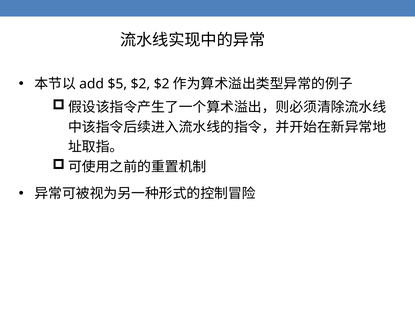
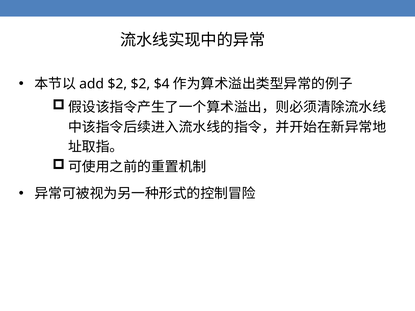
$5: $5 -> $2 (117, 84)
$2 $2: $2 -> $4 (162, 84)
